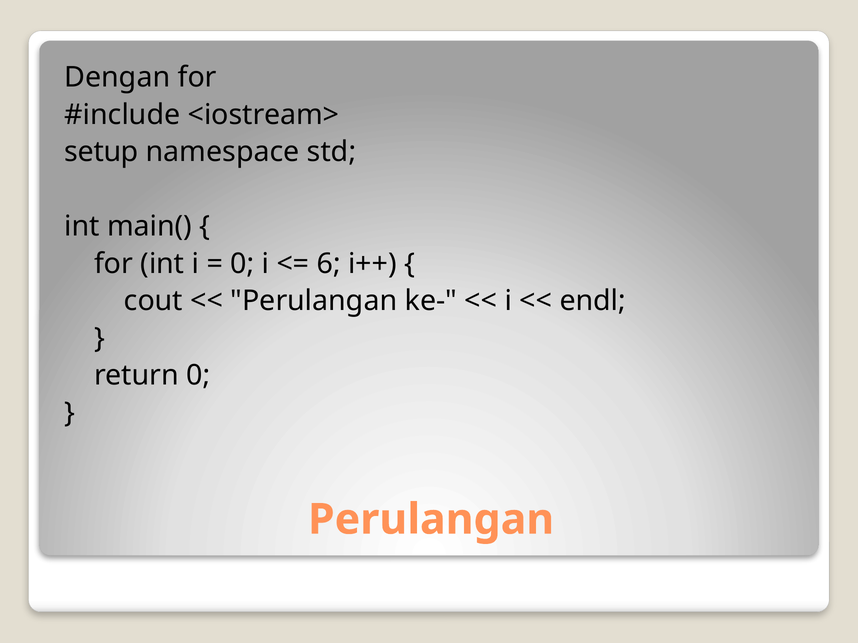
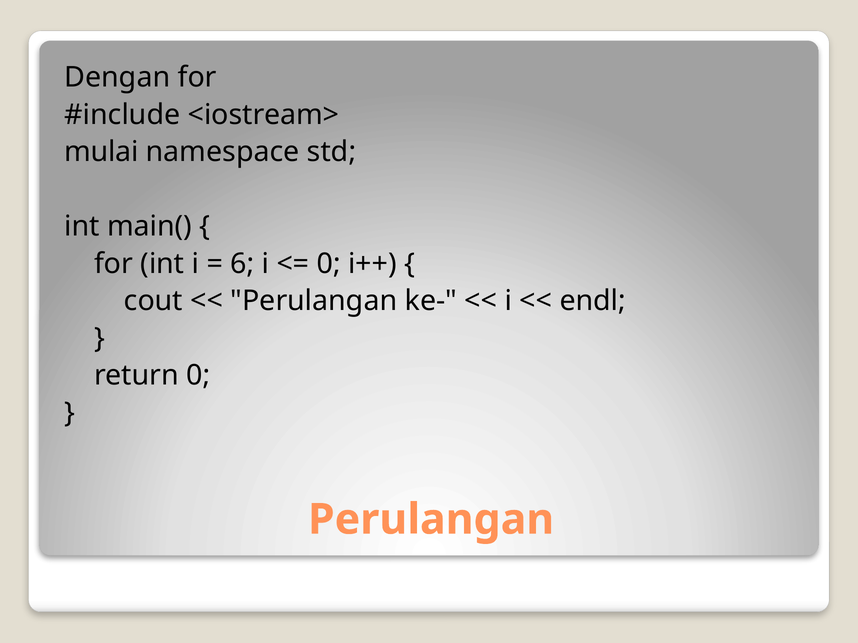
setup: setup -> mulai (101, 152)
0: 0 -> 6 (242, 264)
6: 6 -> 0 (329, 264)
